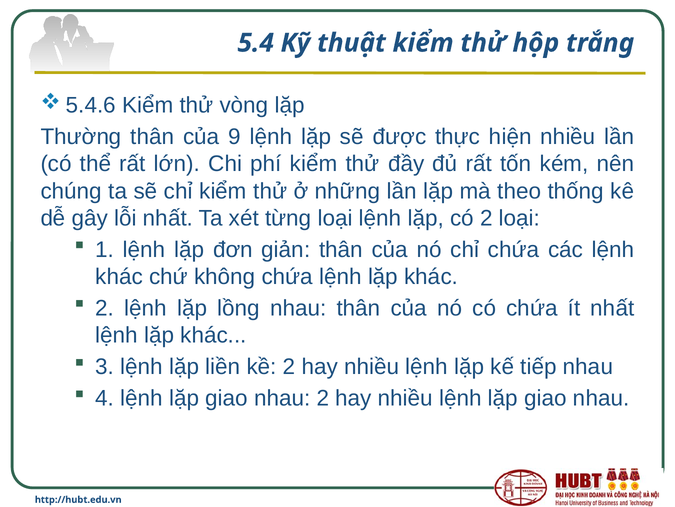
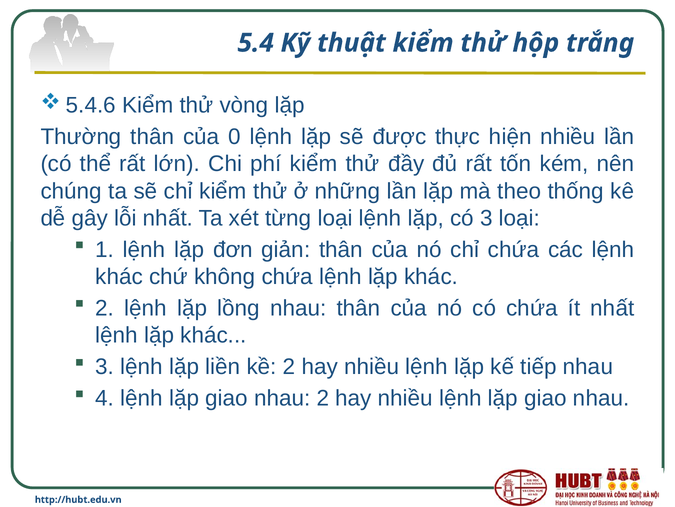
9: 9 -> 0 (235, 137)
có 2: 2 -> 3 (486, 218)
